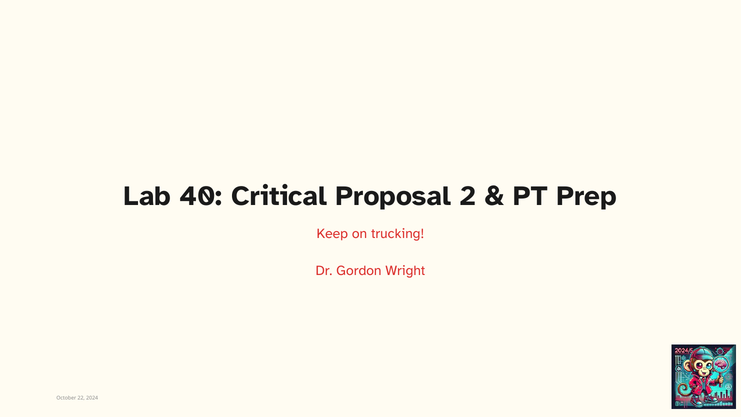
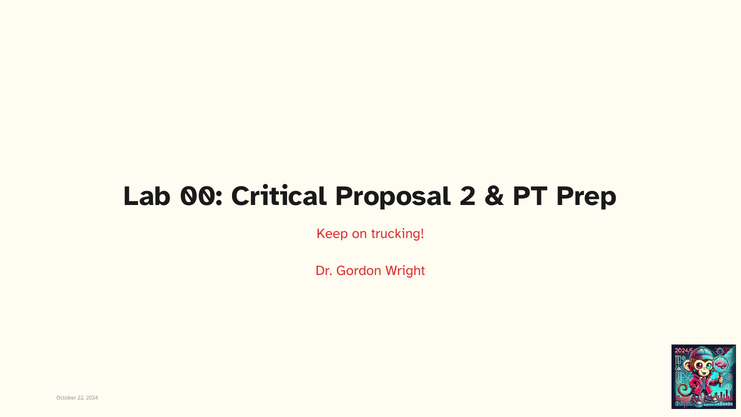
40: 40 -> 00 (201, 196)
